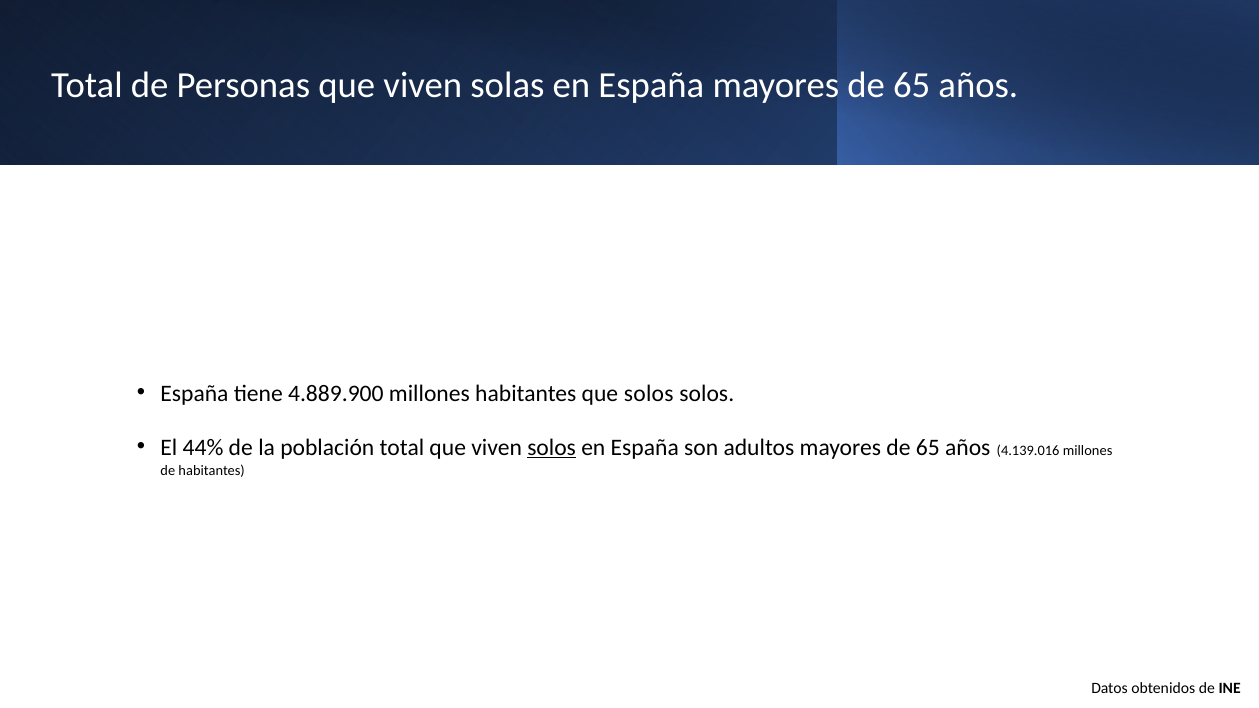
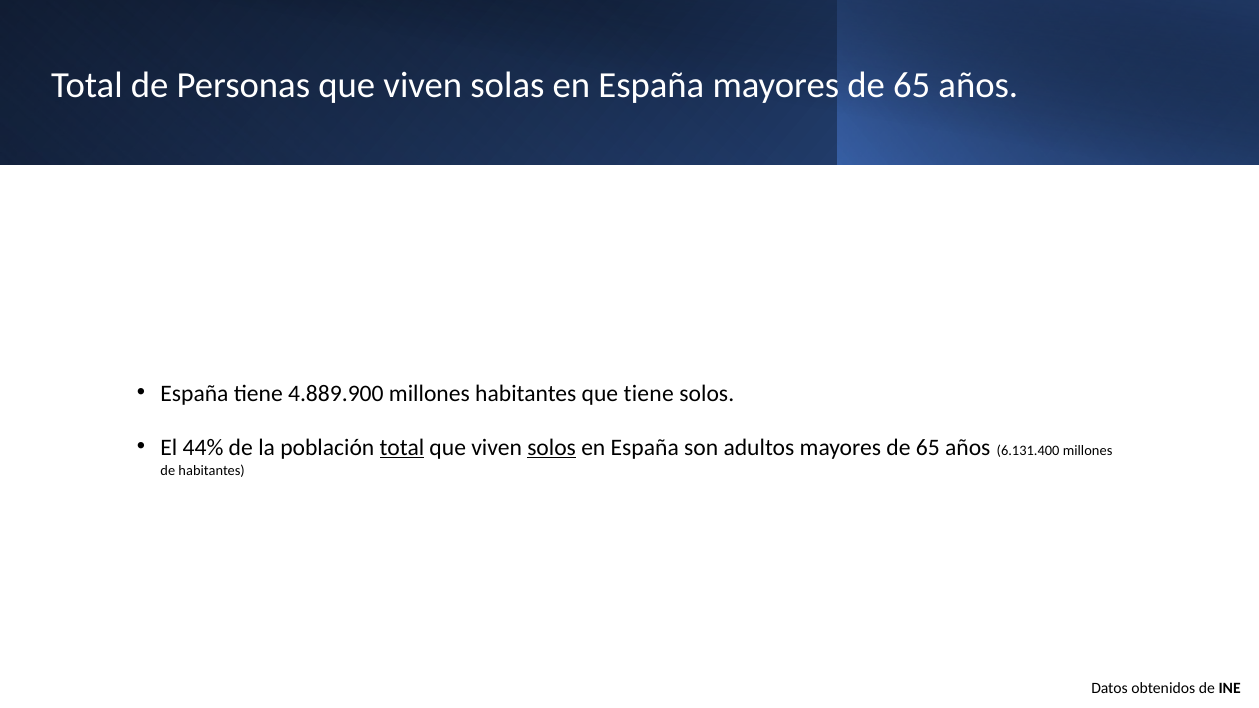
que solos: solos -> tiene (649, 393)
total underline: none -> present (402, 447)
4.139.016: 4.139.016 -> 6.131.400 (1028, 450)
